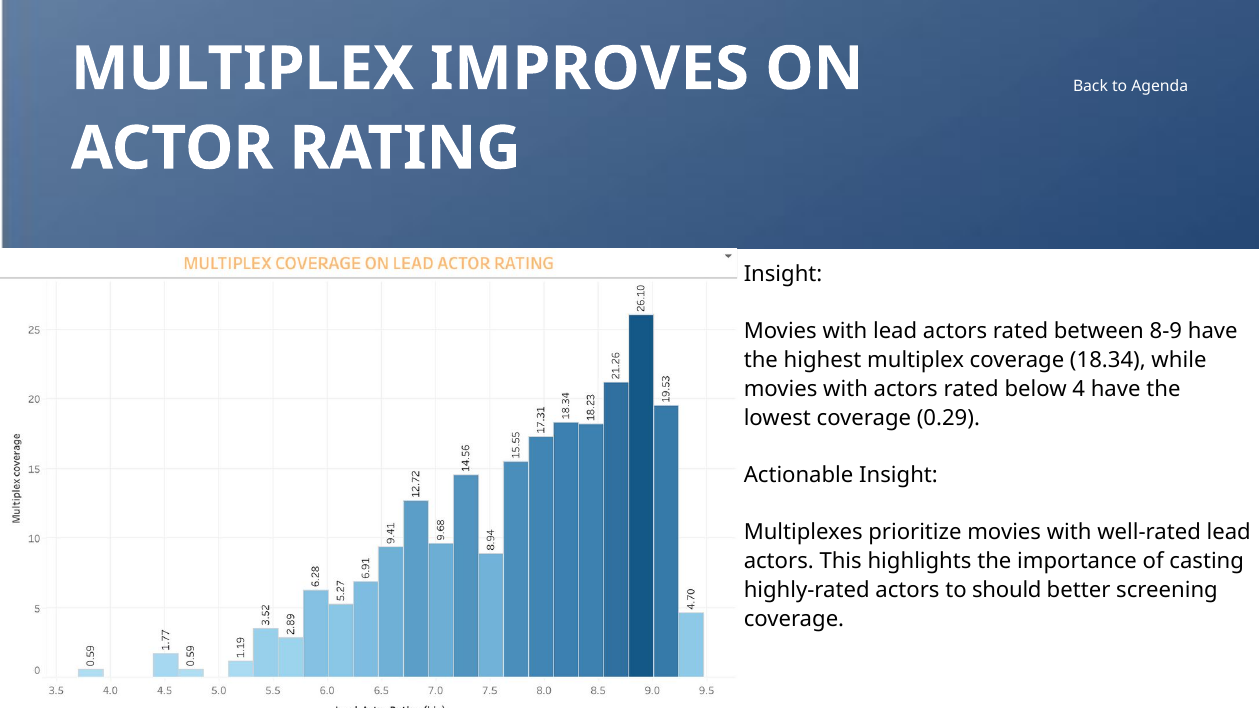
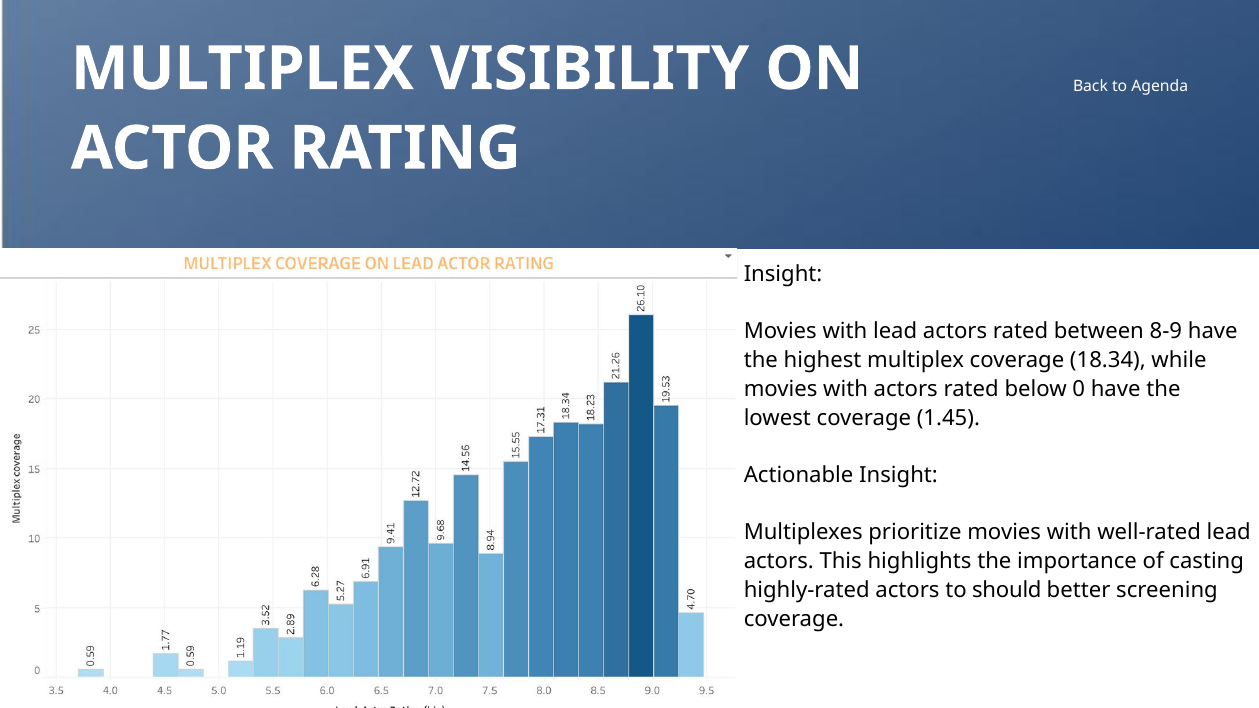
IMPROVES: IMPROVES -> VISIBILITY (590, 69)
4: 4 -> 0 (1079, 389)
0.29: 0.29 -> 1.45 (948, 418)
